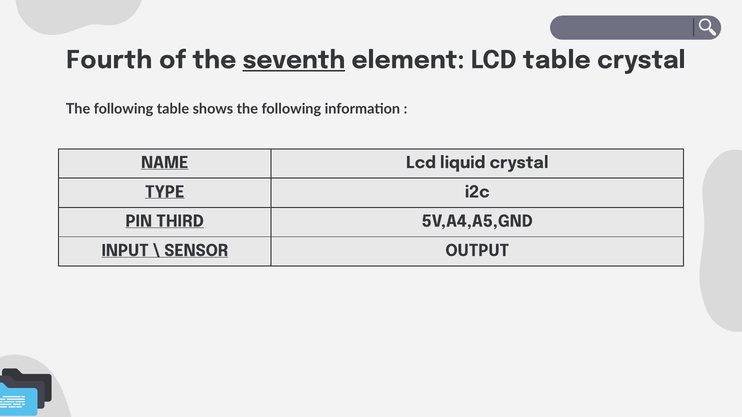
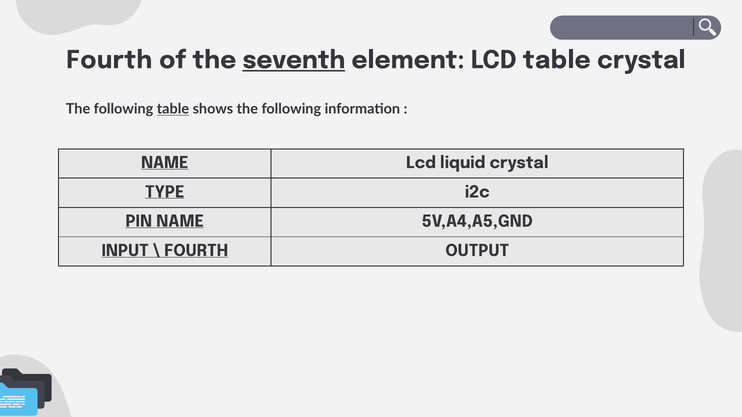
table underline: none -> present (173, 109)
PIN THIRD: THIRD -> NAME (180, 221)
SENSOR: SENSOR -> FOURTH (196, 251)
